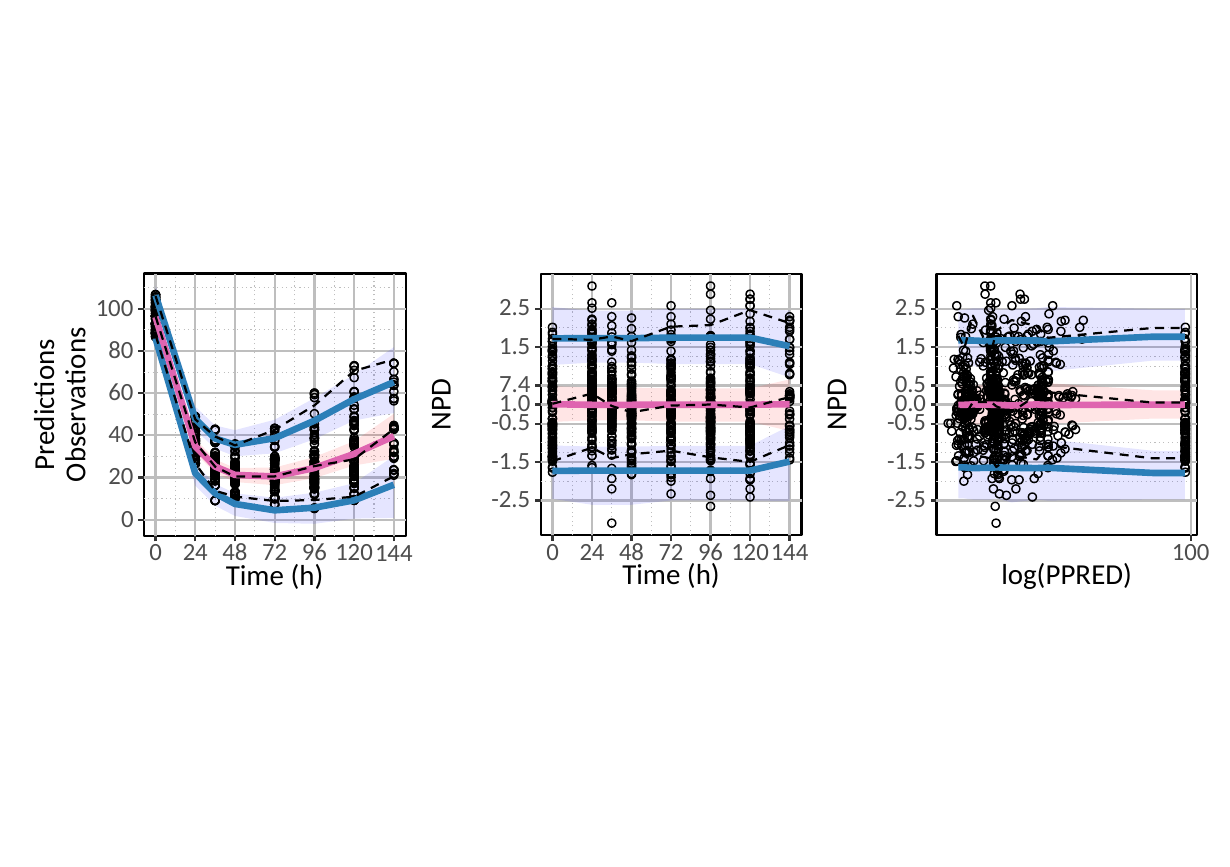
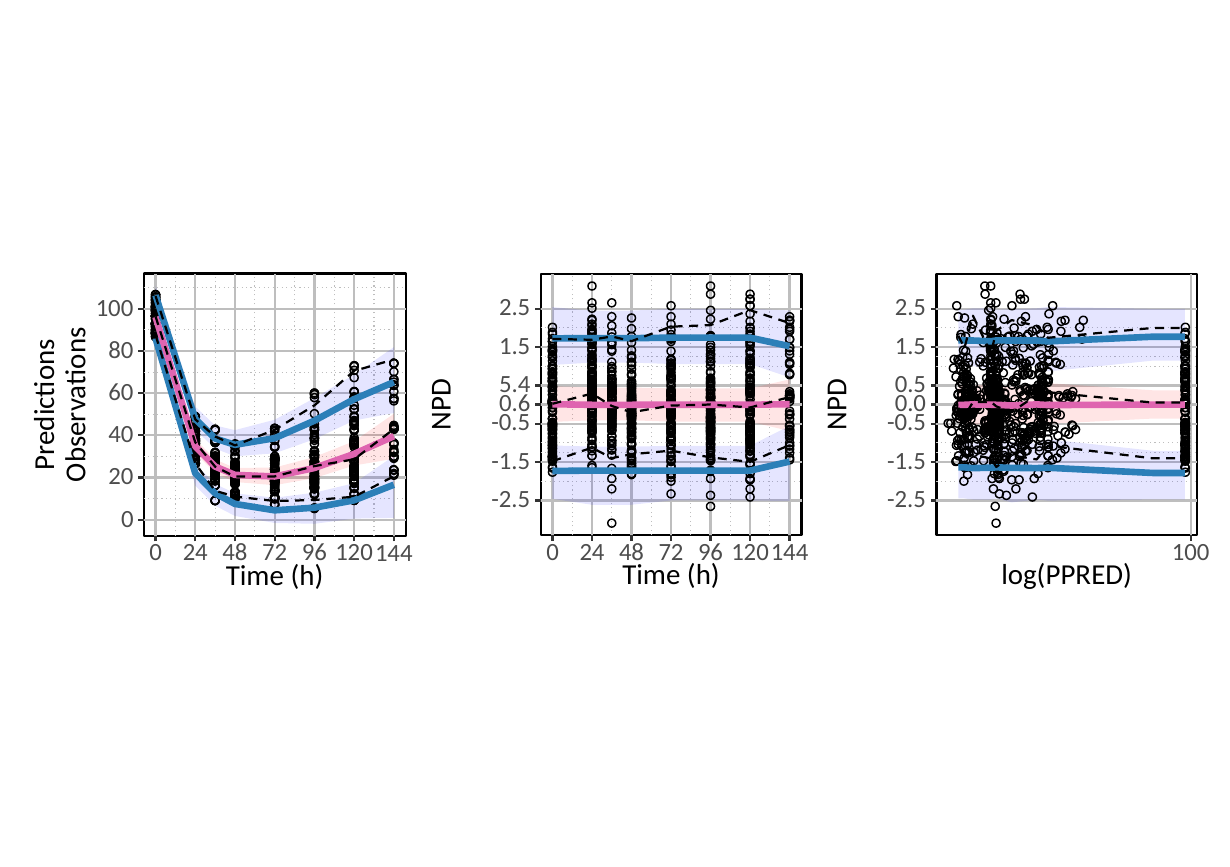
7.4: 7.4 -> 5.4 (515, 384)
1.0: 1.0 -> 0.6 (515, 404)
